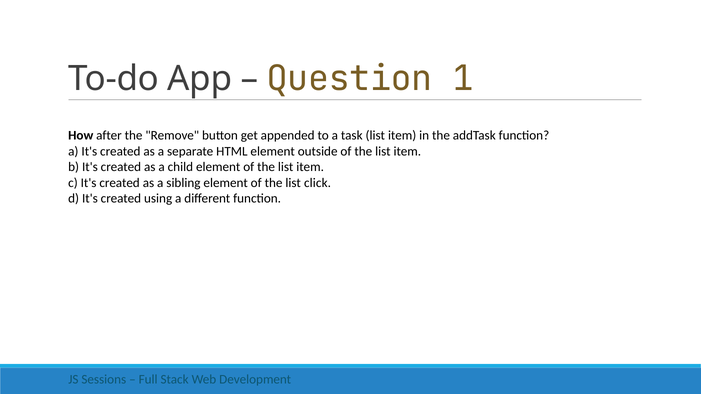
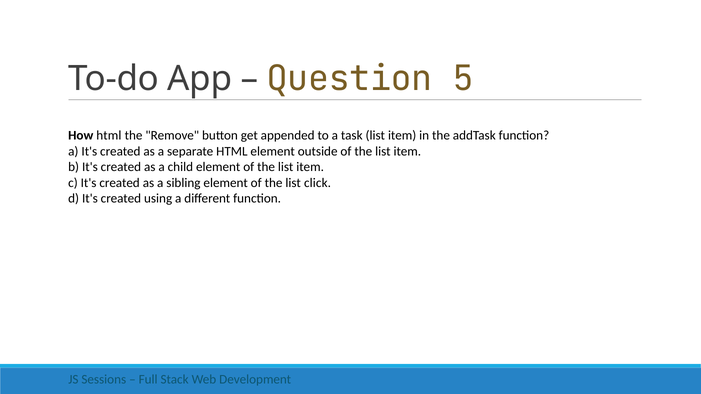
1: 1 -> 5 (463, 79)
How after: after -> html (109, 136)
